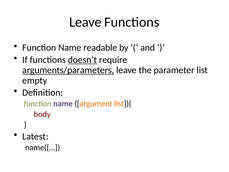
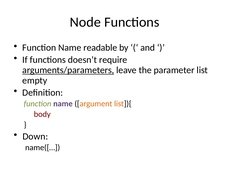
Leave: Leave -> Node (85, 22)
doesn’t underline: present -> none (82, 60)
Latest: Latest -> Down (35, 136)
